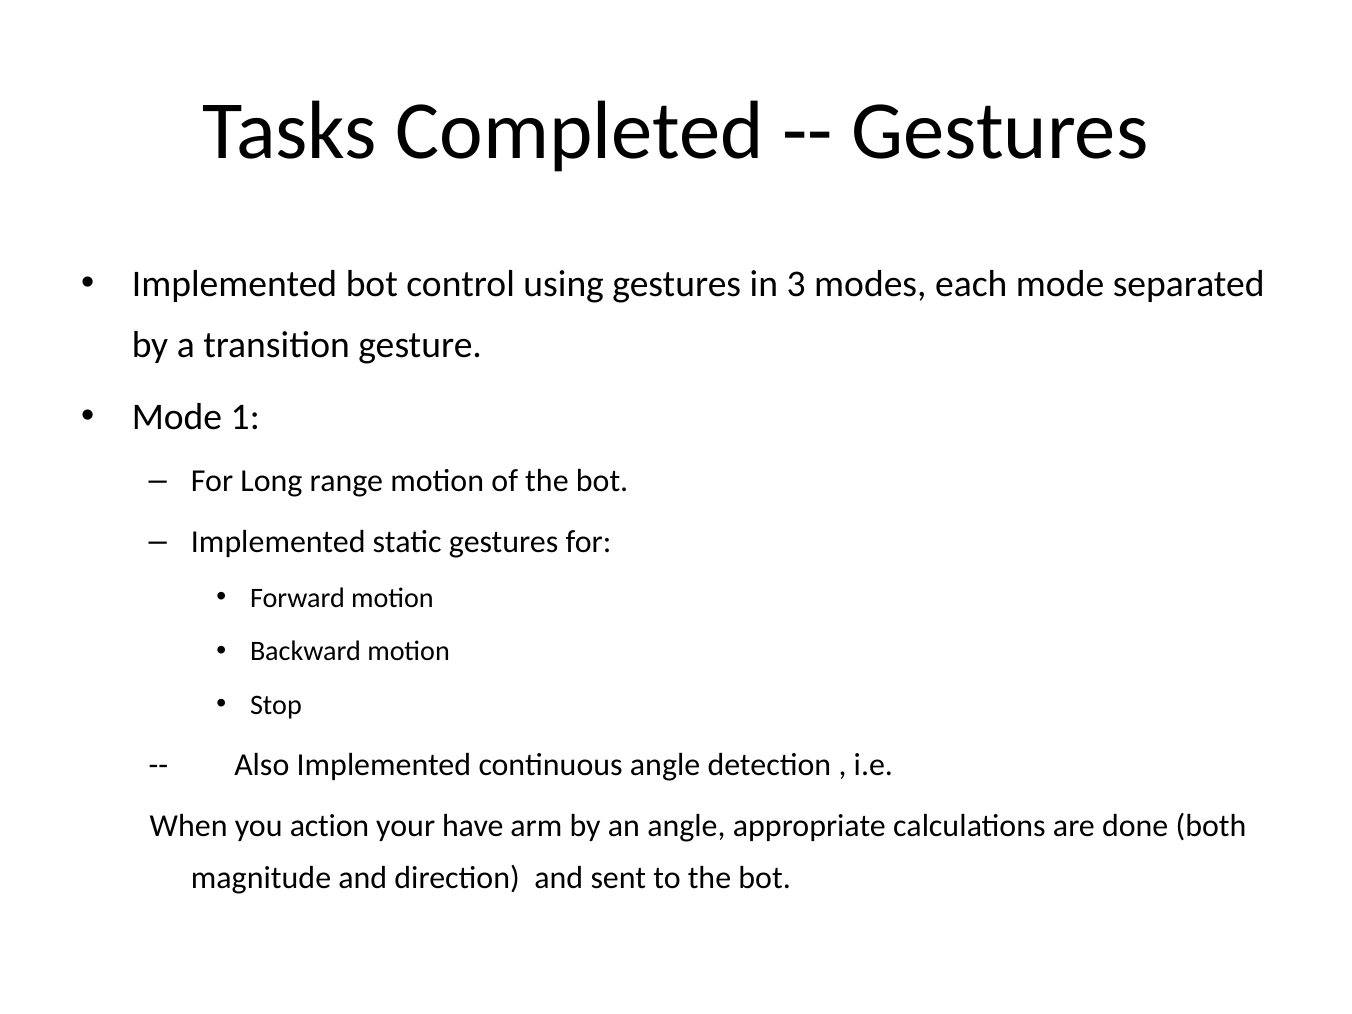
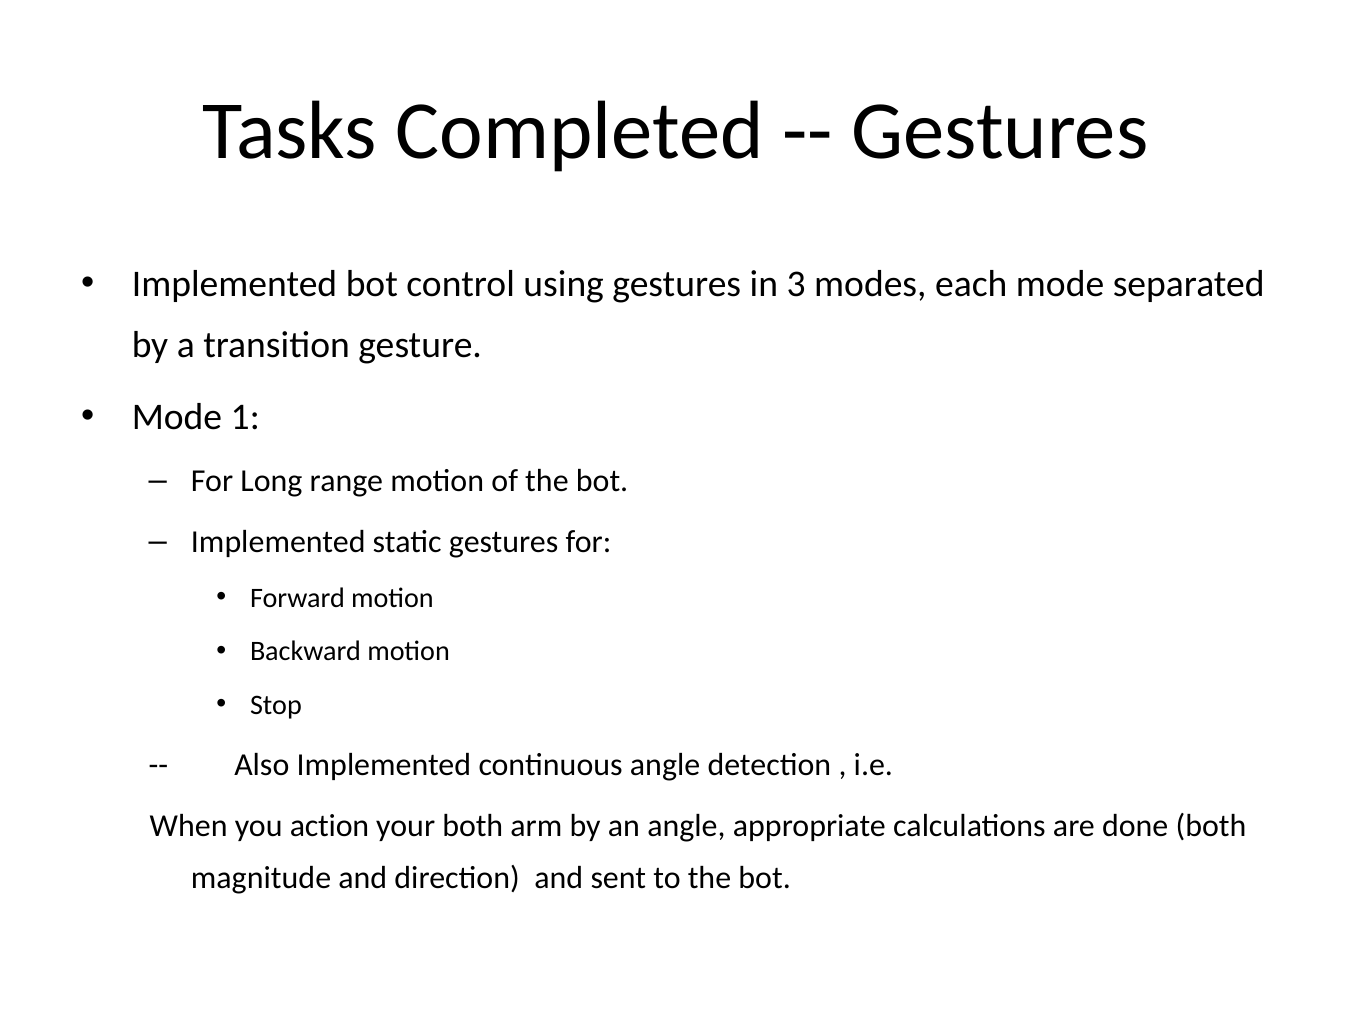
your have: have -> both (473, 826)
